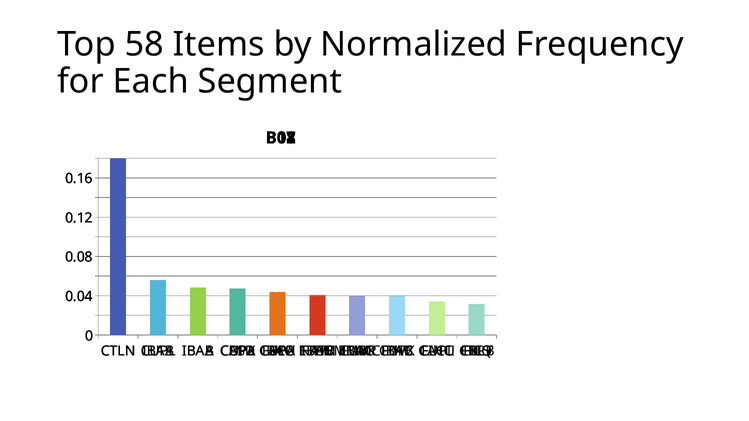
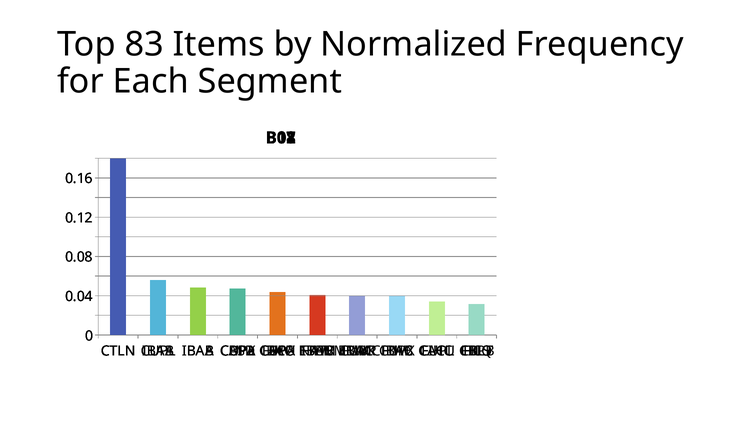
58: 58 -> 83 (144, 44)
